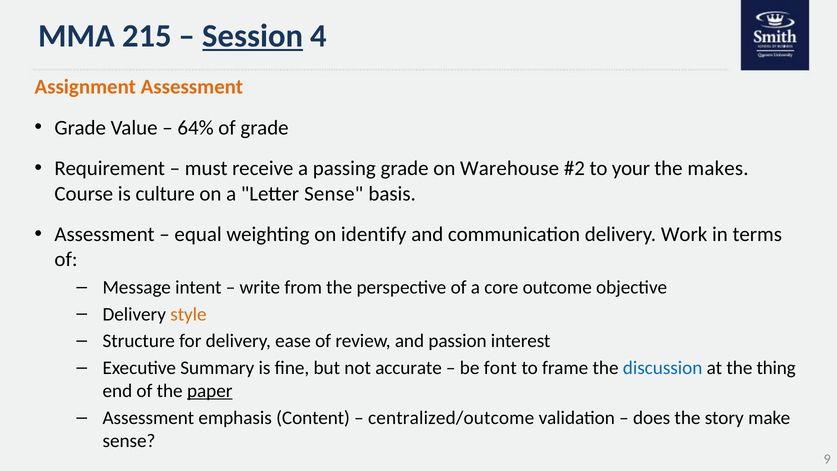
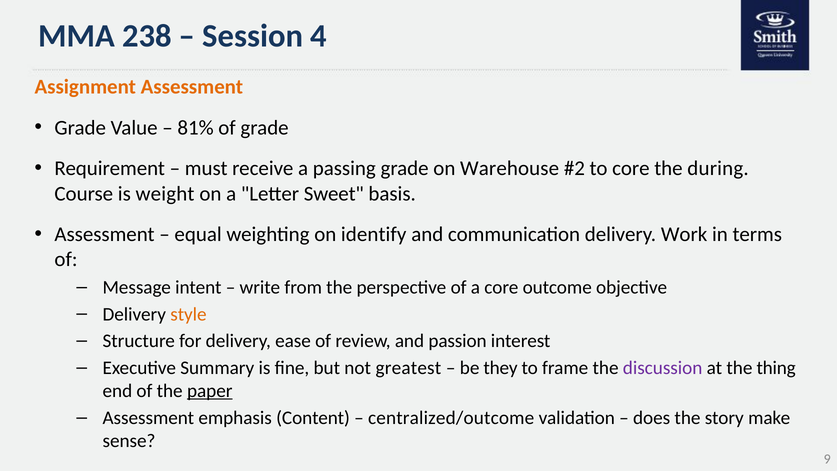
215: 215 -> 238 (147, 36)
Session underline: present -> none (253, 36)
64%: 64% -> 81% (196, 128)
to your: your -> core (631, 168)
makes: makes -> during (718, 168)
culture: culture -> weight (165, 194)
Letter Sense: Sense -> Sweet (334, 194)
accurate: accurate -> greatest (408, 368)
font: font -> they (501, 368)
discussion colour: blue -> purple (663, 368)
